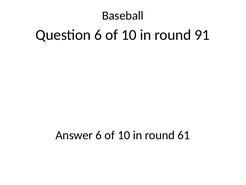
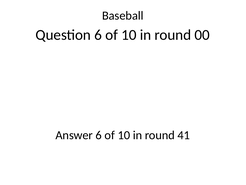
91: 91 -> 00 (202, 35)
61: 61 -> 41 (184, 135)
